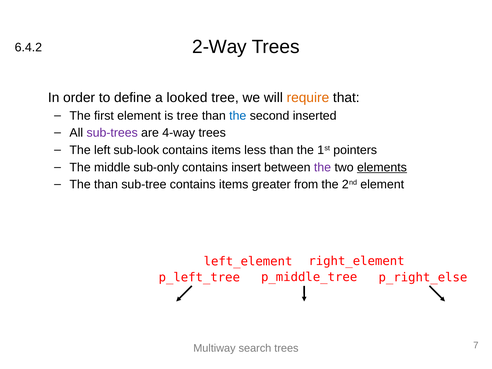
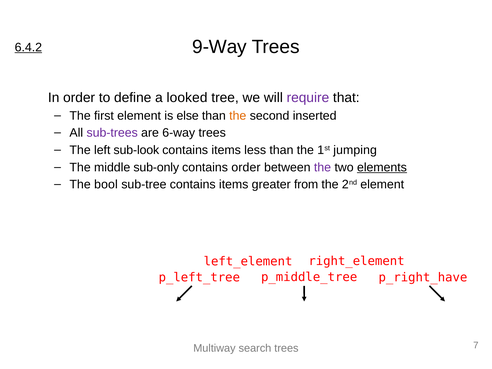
2-Way: 2-Way -> 9-Way (220, 47)
6.4.2 underline: none -> present (28, 47)
require colour: orange -> purple (308, 98)
is tree: tree -> else (188, 116)
the colour: blue -> orange (238, 116)
4-way: 4-way -> 6-way (179, 133)
pointers: pointers -> jumping (355, 150)
contains insert: insert -> order (246, 167)
The than: than -> bool (106, 185)
p_right_else: p_right_else -> p_right_have (423, 278)
